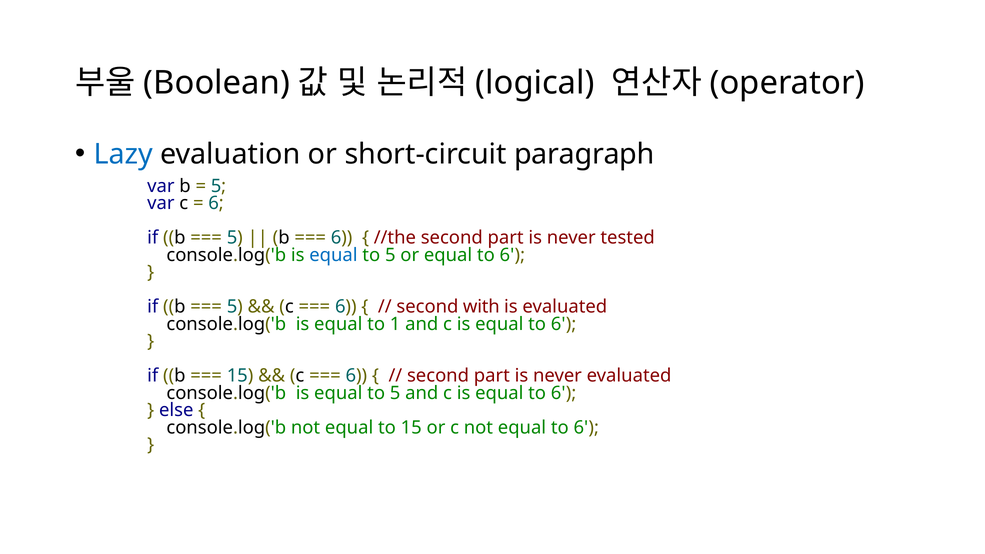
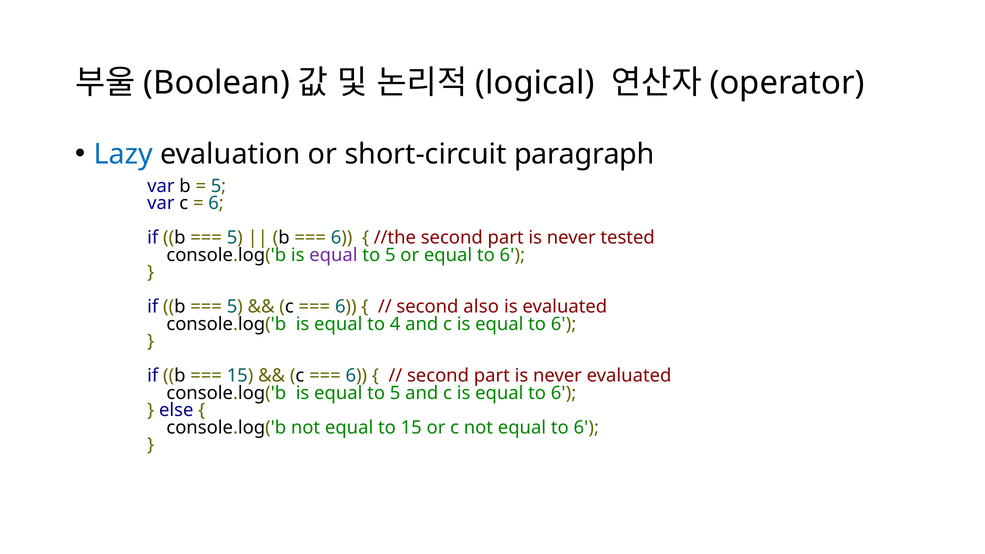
equal colour: blue -> purple (333, 255)
with: with -> also (481, 307)
1: 1 -> 4 (395, 324)
